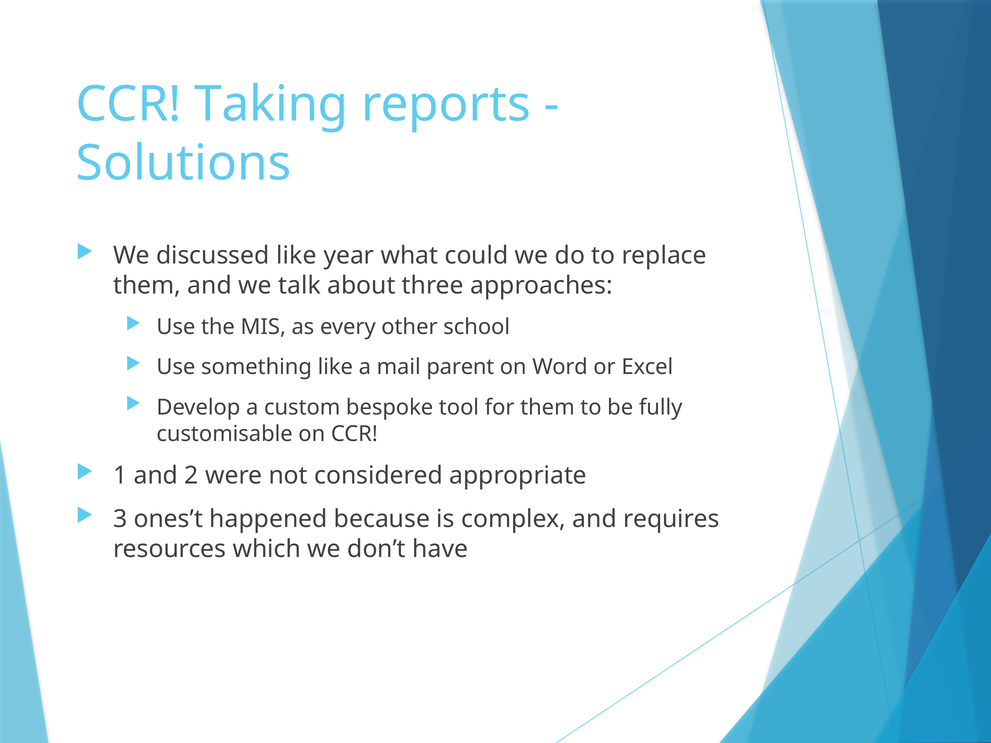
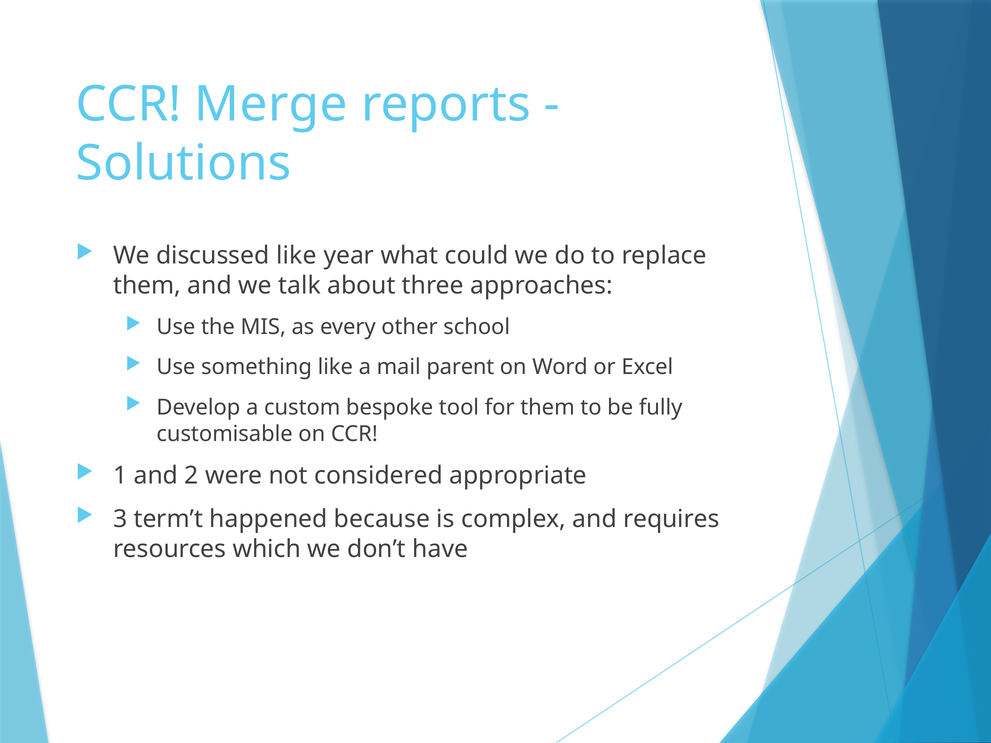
Taking: Taking -> Merge (271, 104)
ones’t: ones’t -> term’t (168, 519)
